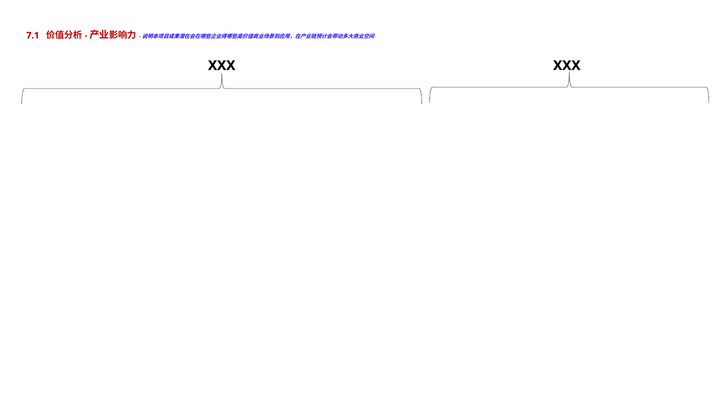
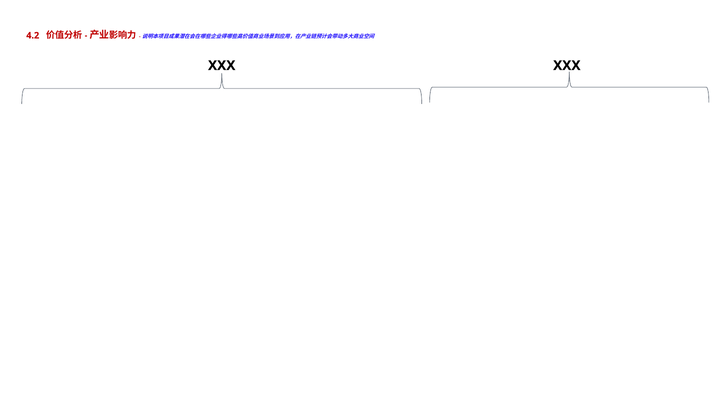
7.1: 7.1 -> 4.2 (33, 35)
